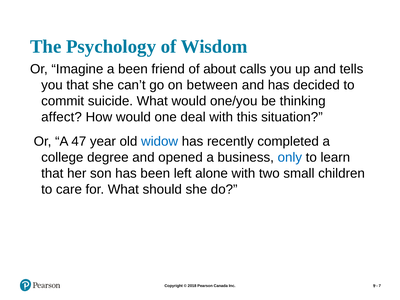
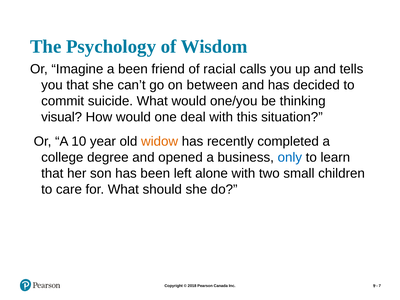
about: about -> racial (220, 69)
affect: affect -> visual (62, 117)
47: 47 -> 10 (79, 141)
widow colour: blue -> orange (160, 141)
